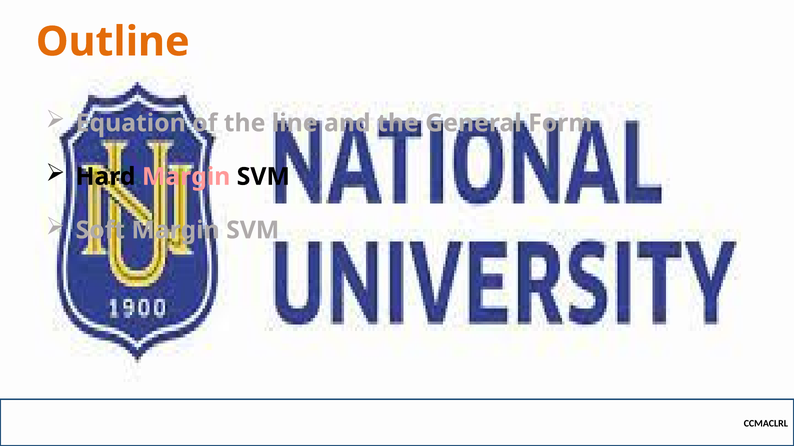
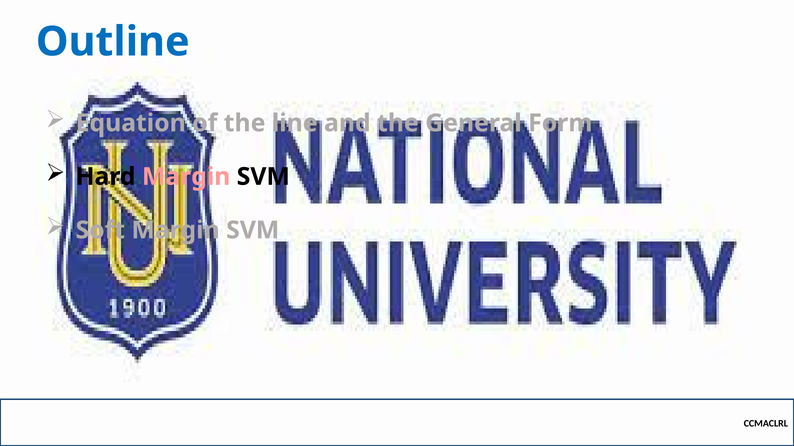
Outline colour: orange -> blue (113, 42)
